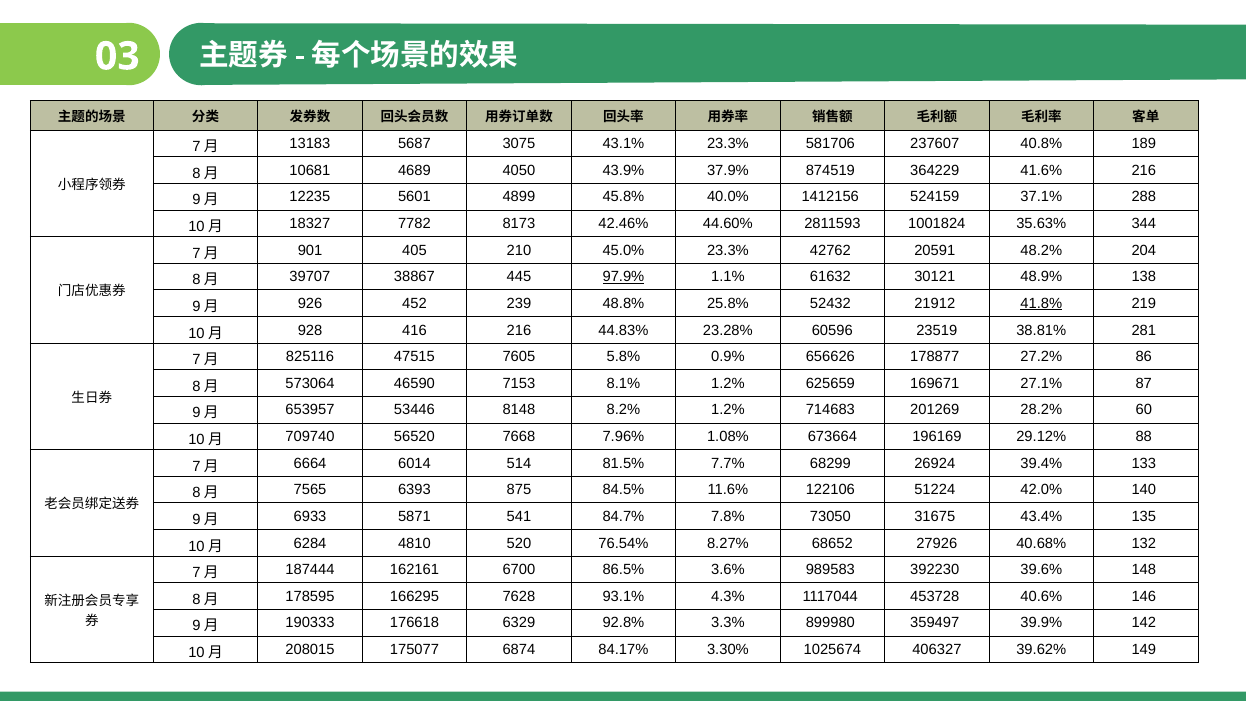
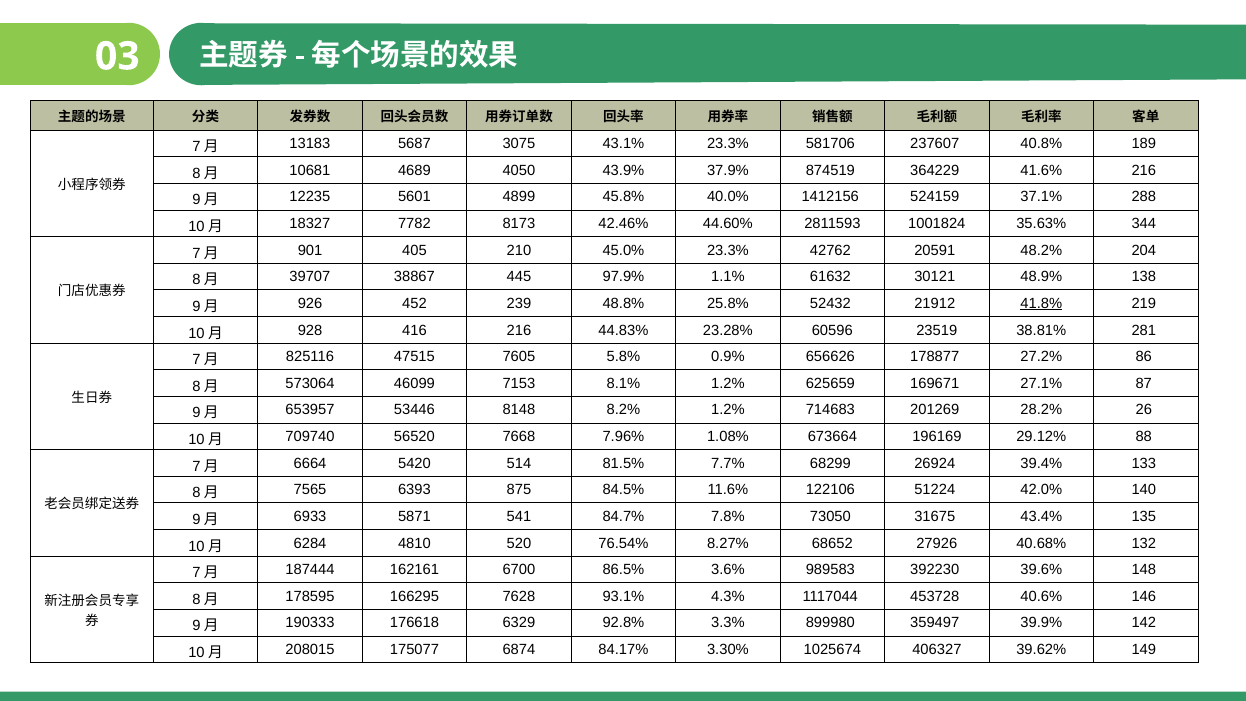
97.9% underline: present -> none (623, 277)
46590: 46590 -> 46099 (414, 383)
60: 60 -> 26 (1144, 410)
6014: 6014 -> 5420 (414, 463)
